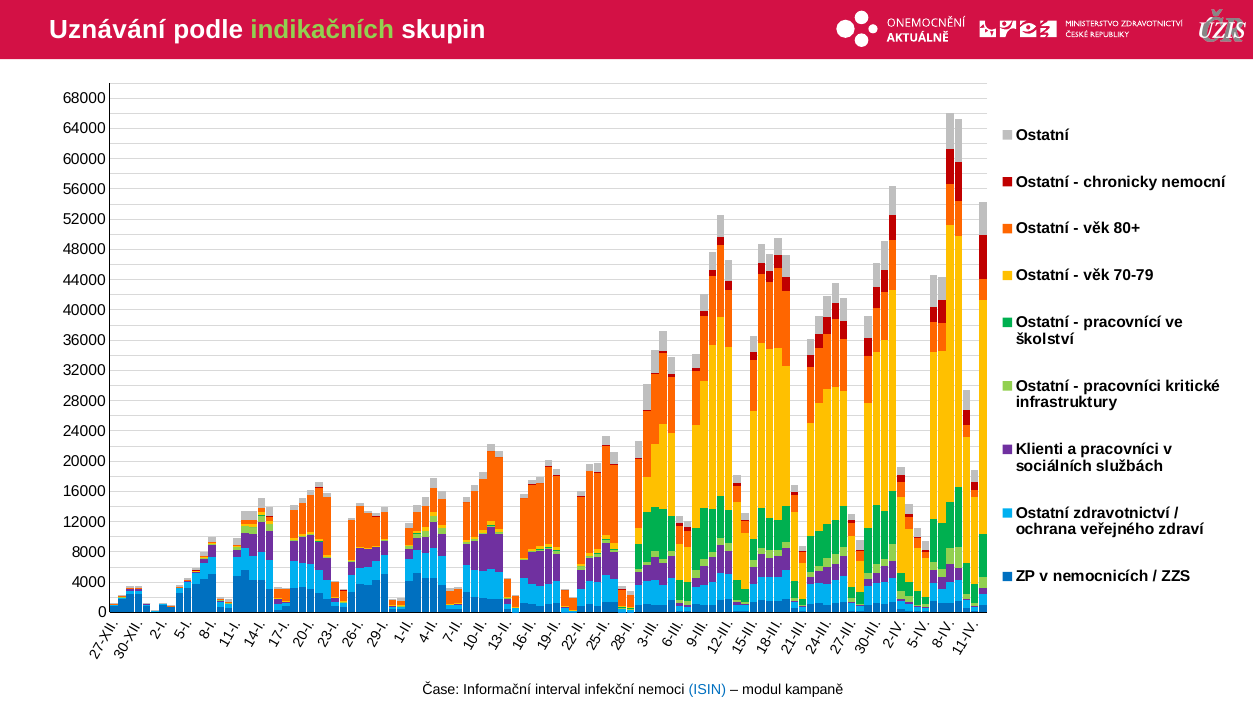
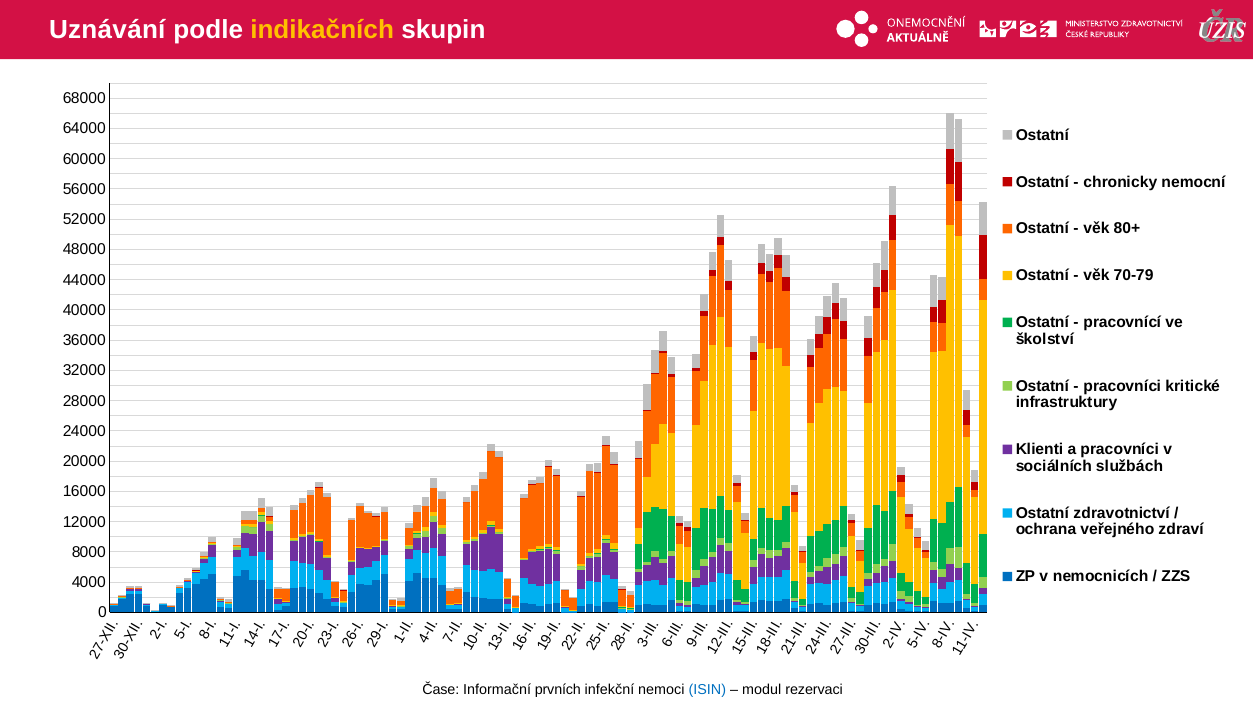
indikačních colour: light green -> yellow (322, 29)
interval: interval -> prvních (558, 690)
kampaně: kampaně -> rezervaci (814, 690)
